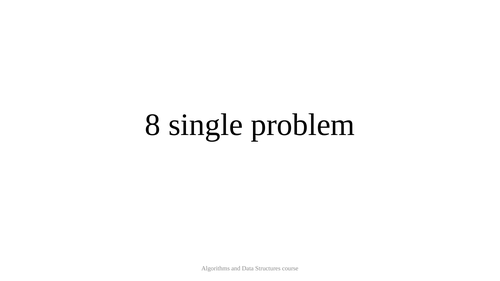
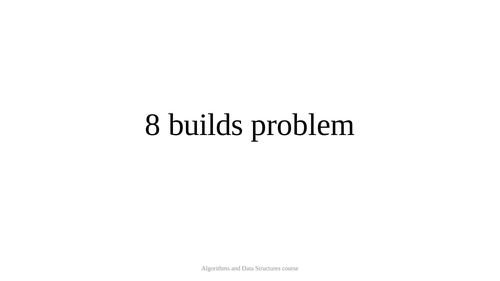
single: single -> builds (206, 125)
